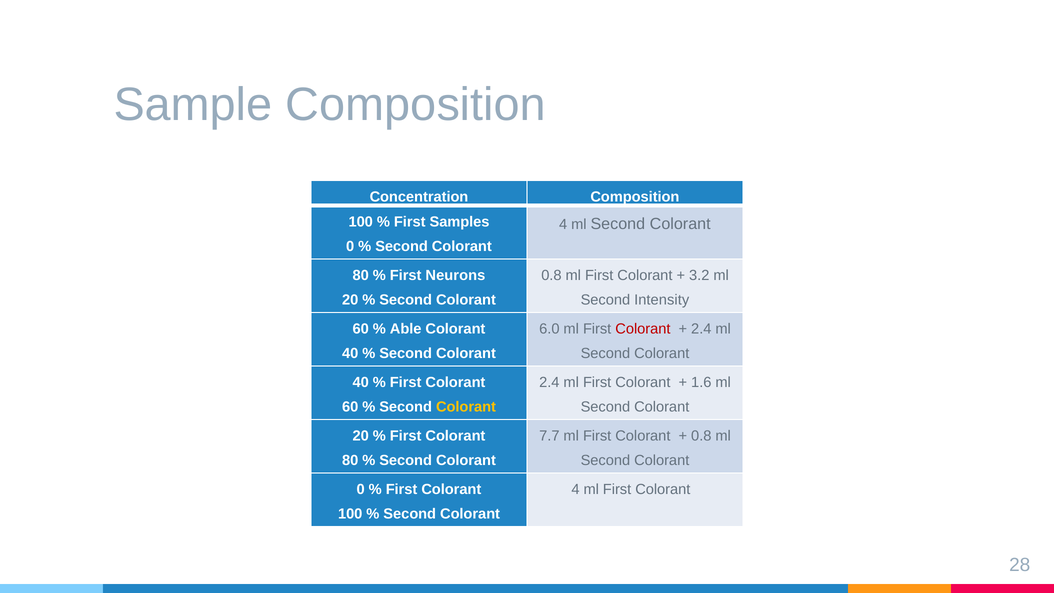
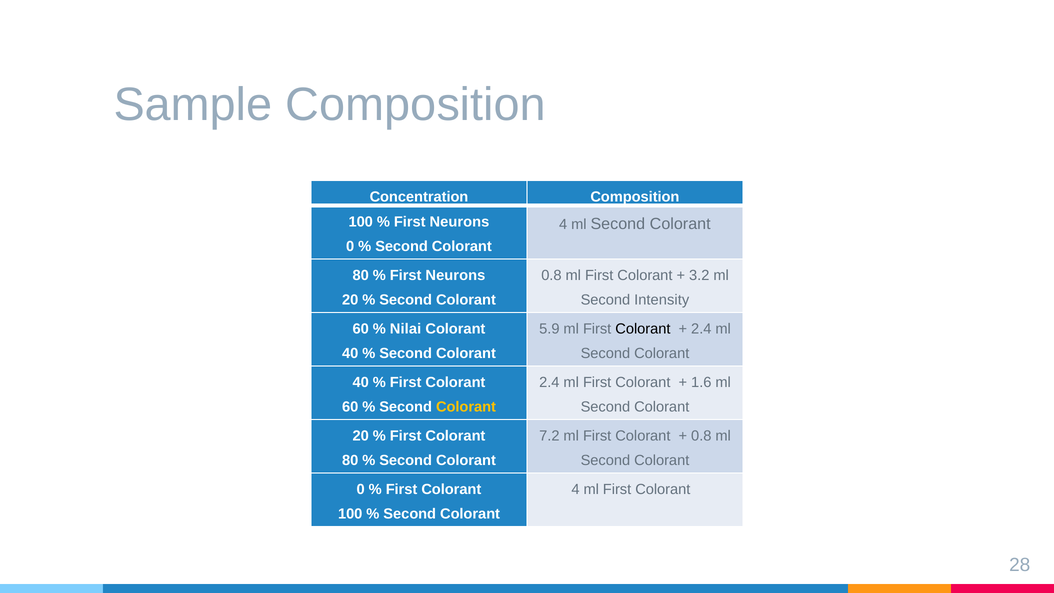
Samples: Samples -> Neurons (459, 222)
Able: Able -> Nilai (406, 329)
6.0: 6.0 -> 5.9 (549, 329)
Colorant colour: red -> black (643, 329)
7.7: 7.7 -> 7.2 (549, 436)
